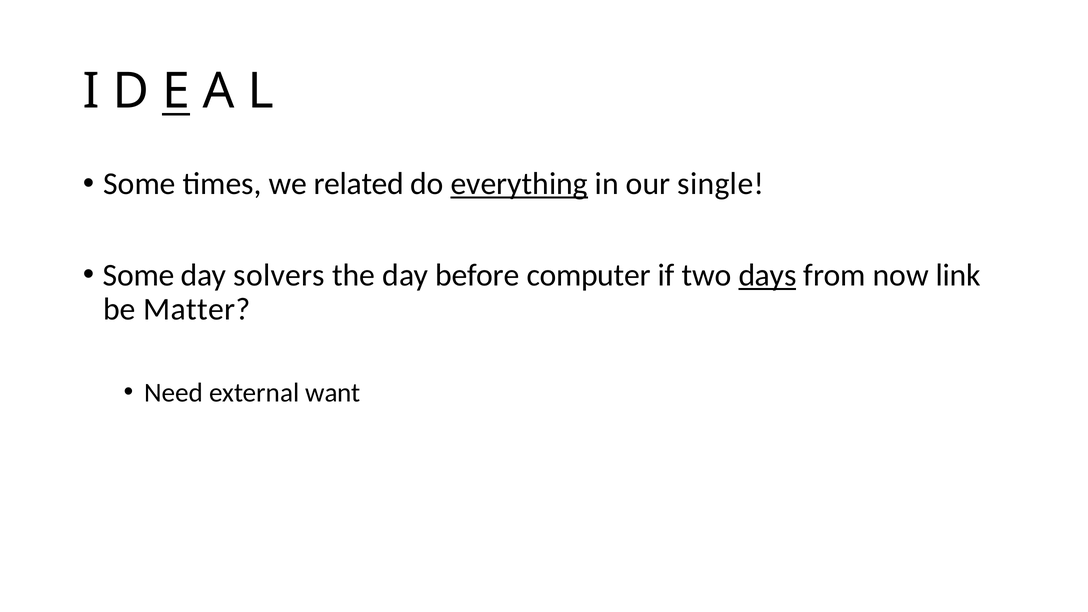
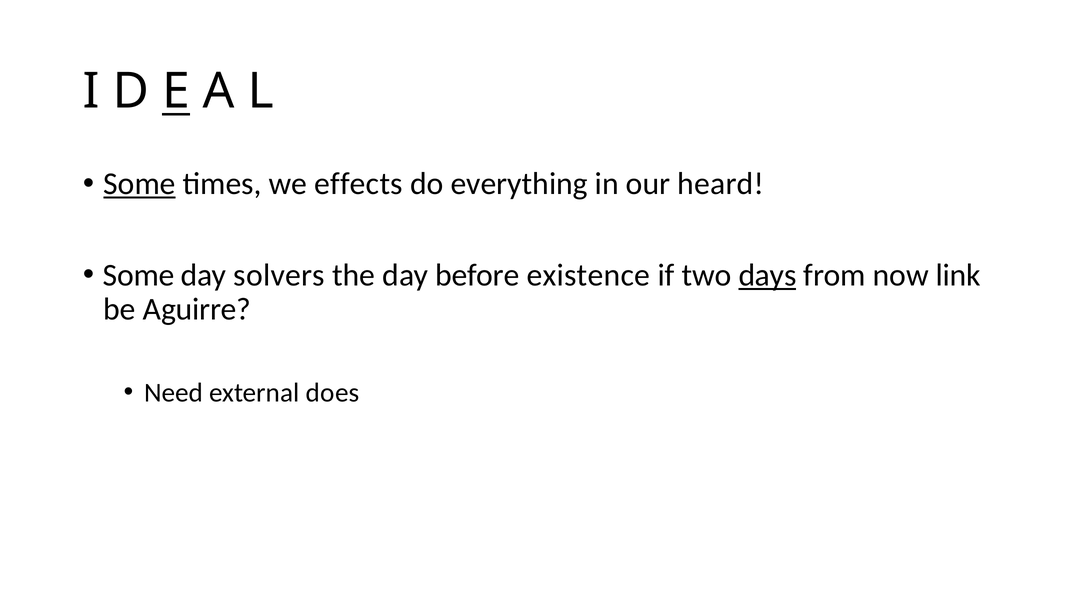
Some underline: none -> present (140, 184)
related: related -> effects (359, 184)
everything underline: present -> none (519, 184)
single: single -> heard (721, 184)
computer: computer -> existence (588, 275)
Matter: Matter -> Aguirre (197, 309)
want: want -> does (333, 393)
